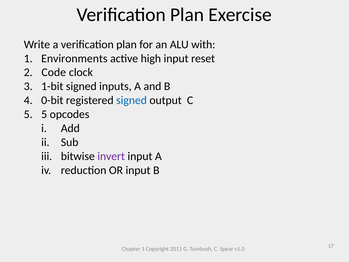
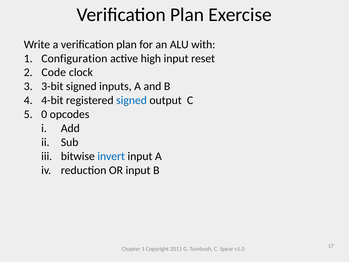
Environments: Environments -> Configuration (74, 58)
1-bit: 1-bit -> 3-bit (52, 86)
0-bit: 0-bit -> 4-bit (52, 100)
5: 5 -> 0 (44, 114)
invert colour: purple -> blue (111, 156)
